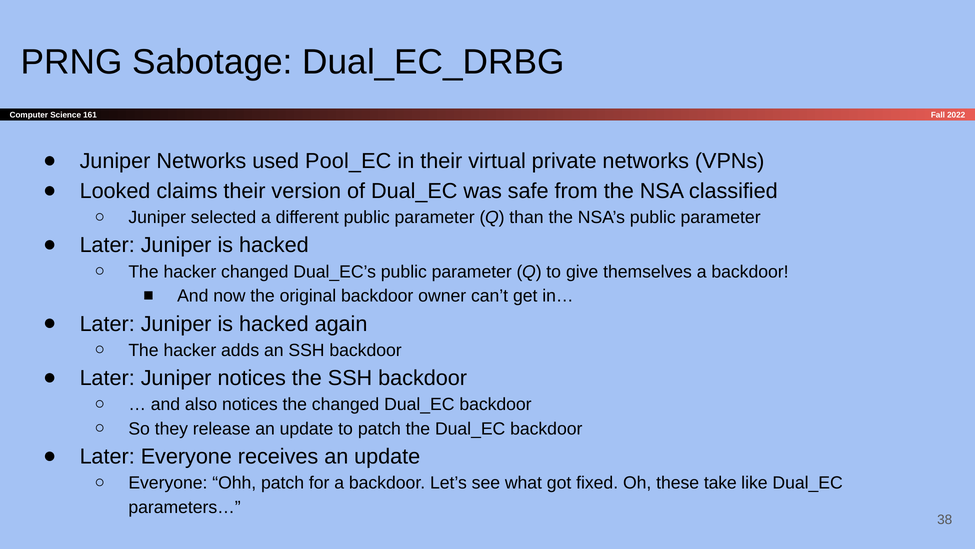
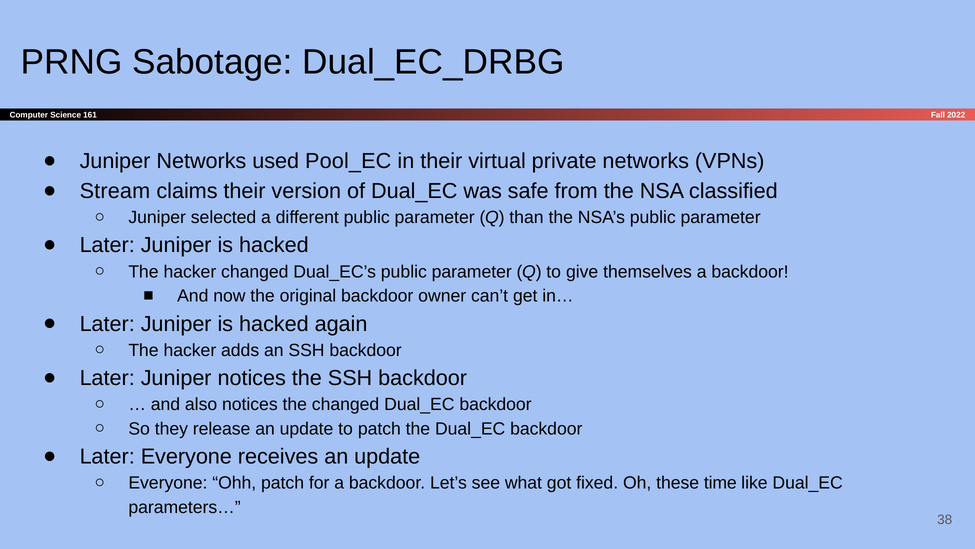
Looked: Looked -> Stream (115, 191)
take: take -> time (720, 483)
